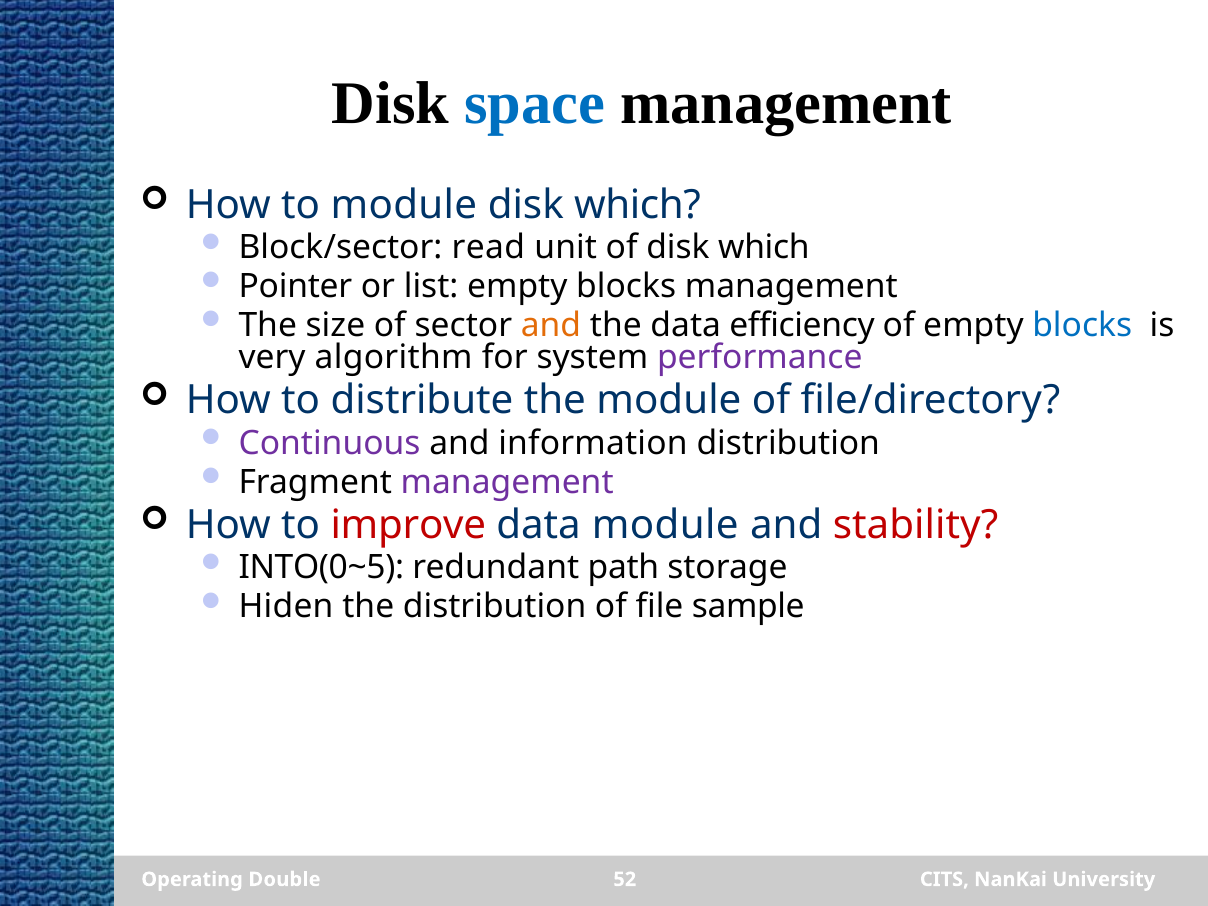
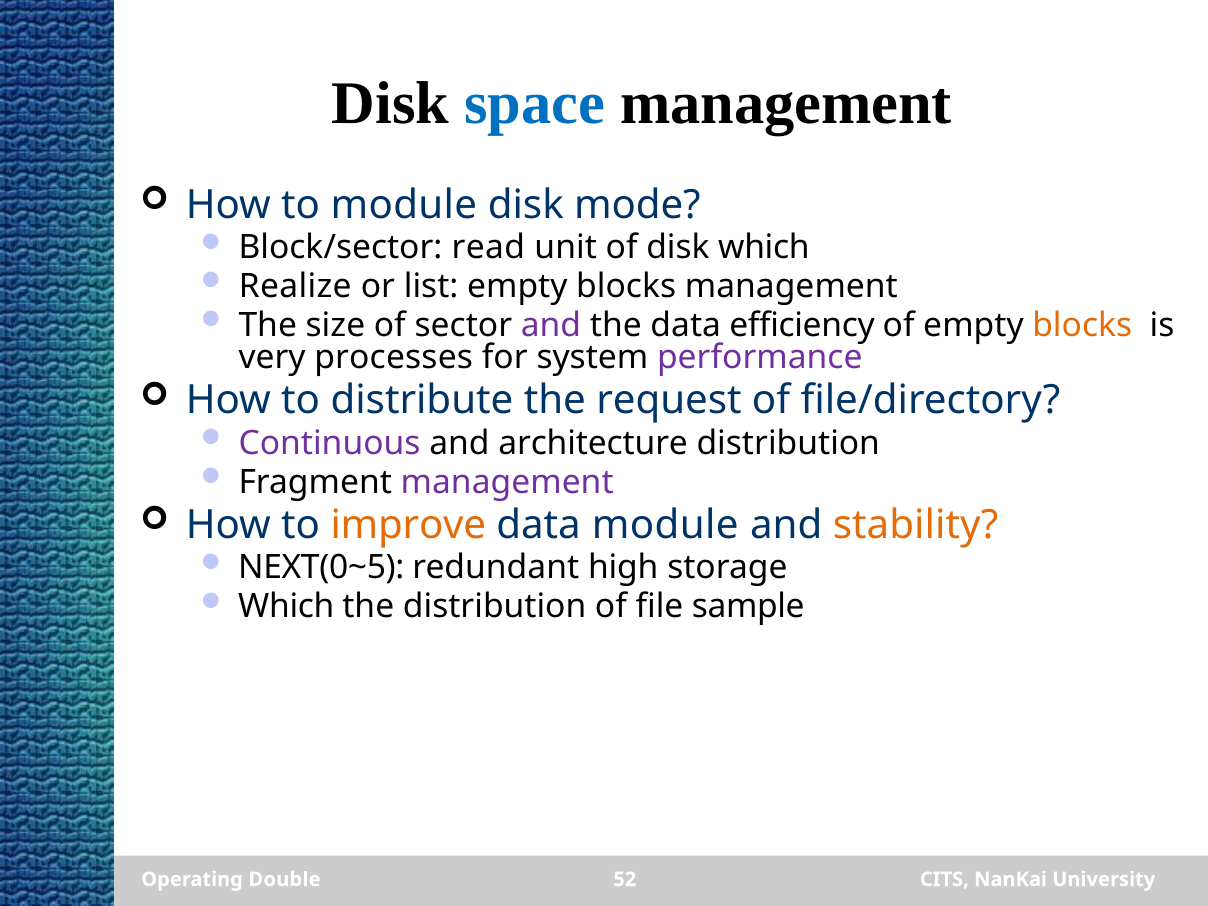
which: which -> mode (637, 205)
Pointer: Pointer -> Realize (295, 286)
and colour: orange -> purple (551, 325)
blocks colour: blue -> orange (1082, 325)
algorithm: algorithm -> processes (394, 357)
the module: module -> request (669, 401)
information: information -> architecture (593, 443)
improve colour: red -> orange (408, 525)
stability colour: red -> orange (916, 525)
INTO(0~5: INTO(0~5 -> NEXT(0~5 (321, 568)
path: path -> high (623, 568)
Hiden: Hiden -> Which (286, 607)
